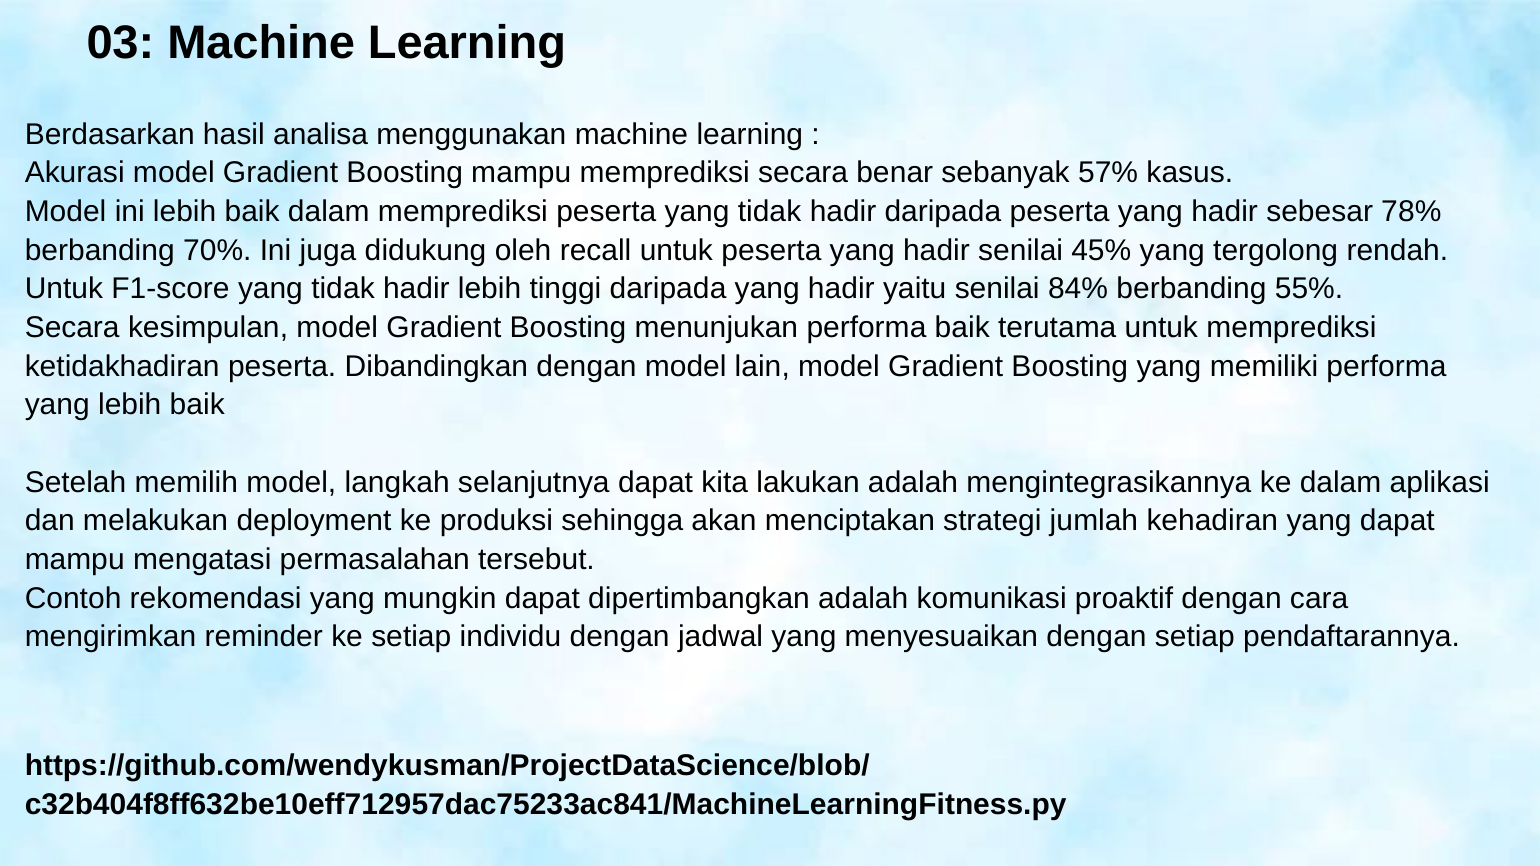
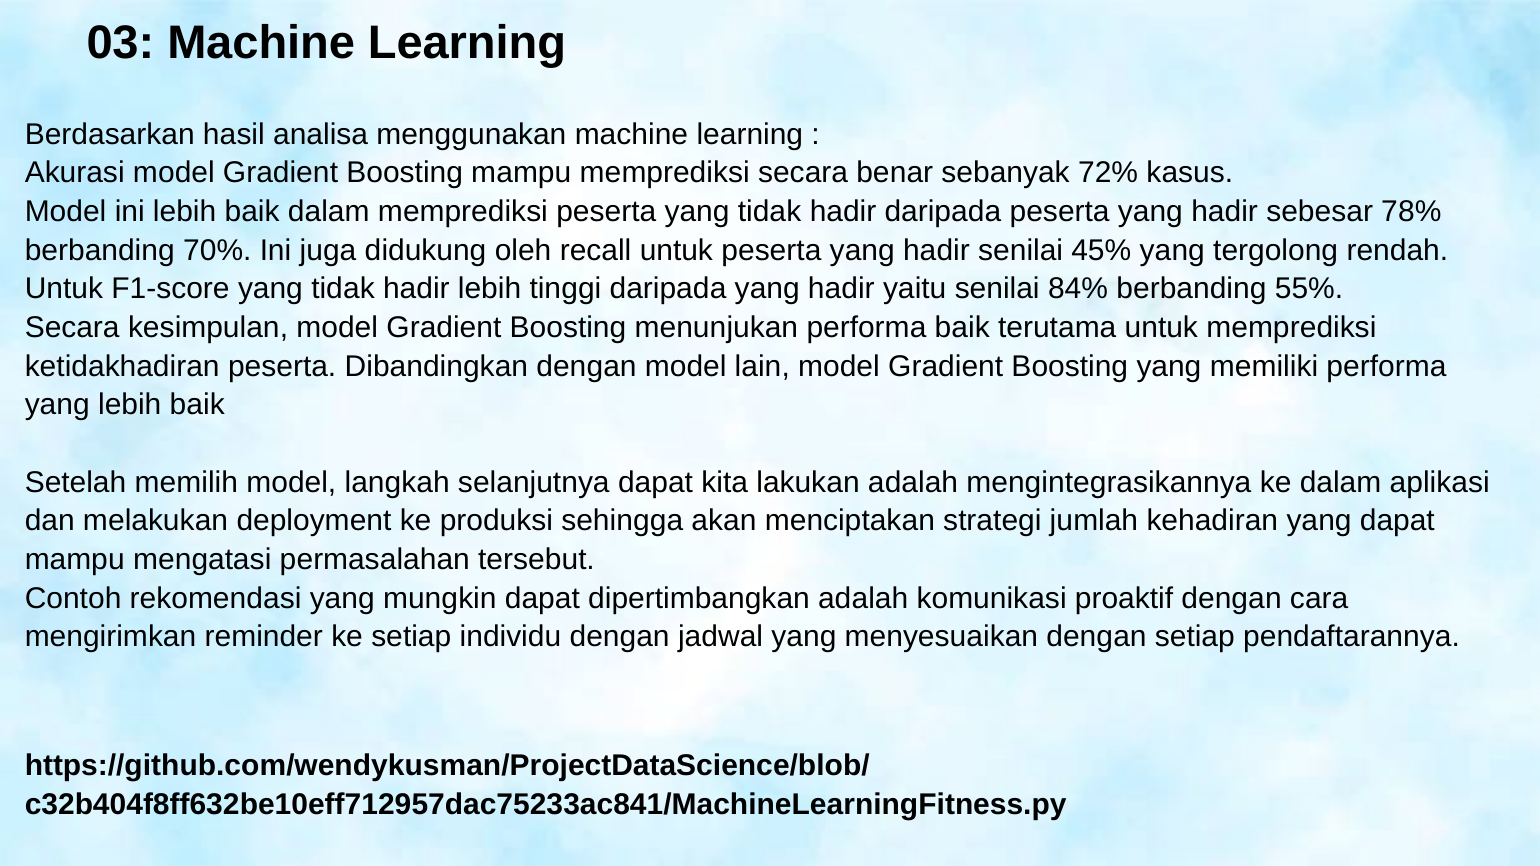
57%: 57% -> 72% (1108, 173)
